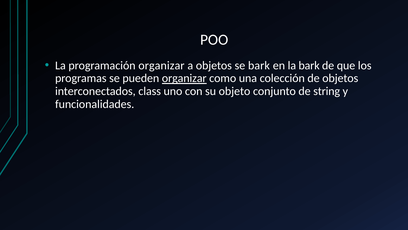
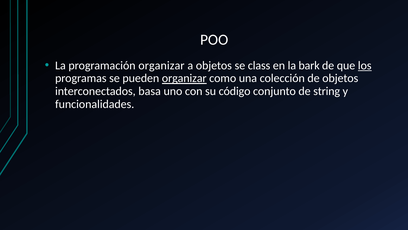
se bark: bark -> class (259, 65)
los underline: none -> present (365, 65)
class: class -> basa (150, 91)
objeto: objeto -> código (235, 91)
